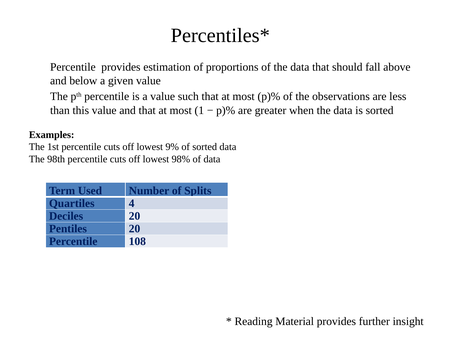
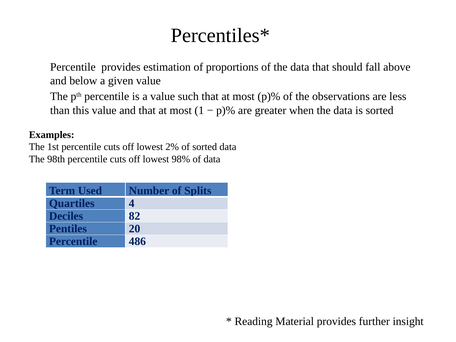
9%: 9% -> 2% (172, 147)
Deciles 20: 20 -> 82 (135, 216)
108: 108 -> 486 (137, 241)
